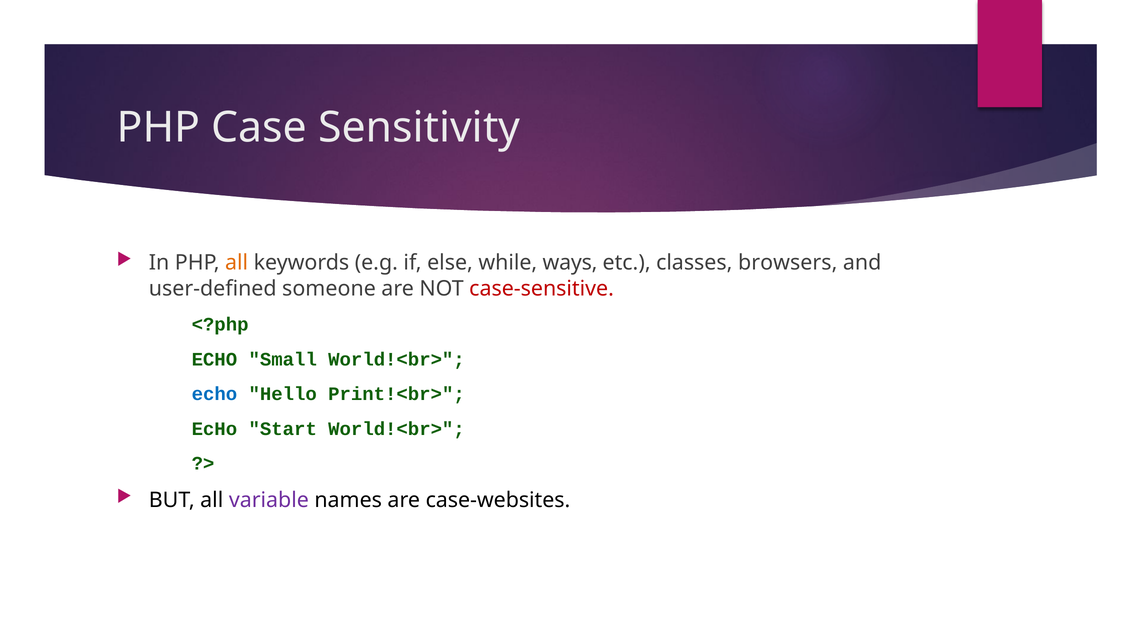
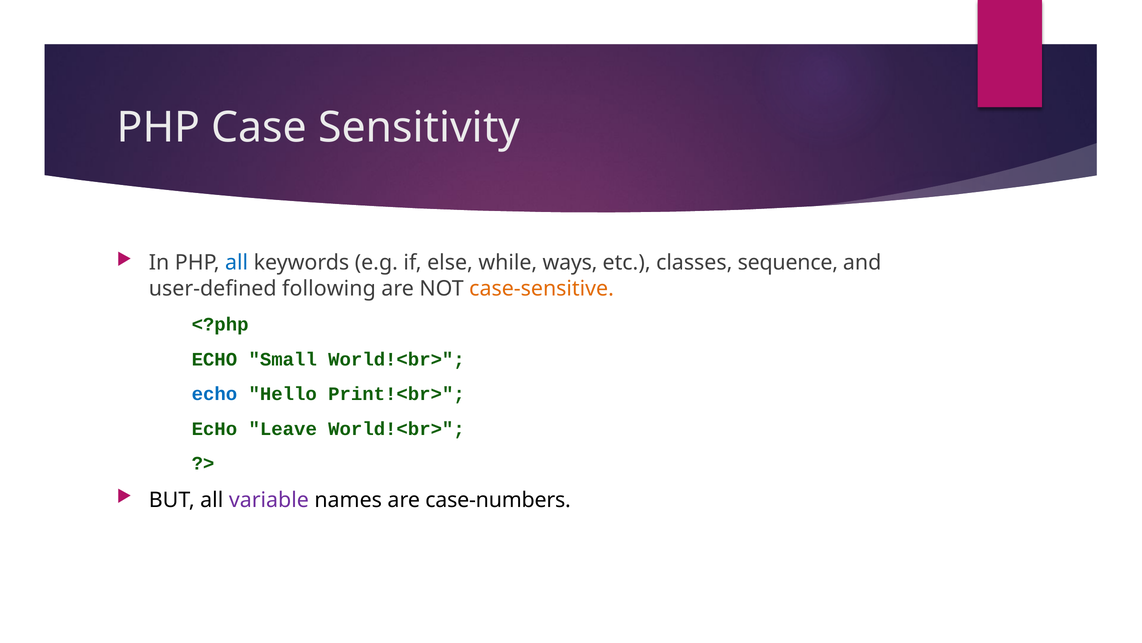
all colour: orange -> blue (237, 262)
browsers: browsers -> sequence (788, 262)
someone: someone -> following (329, 288)
case-sensitive colour: red -> orange (542, 288)
Start: Start -> Leave (283, 428)
case-websites: case-websites -> case-numbers (498, 499)
